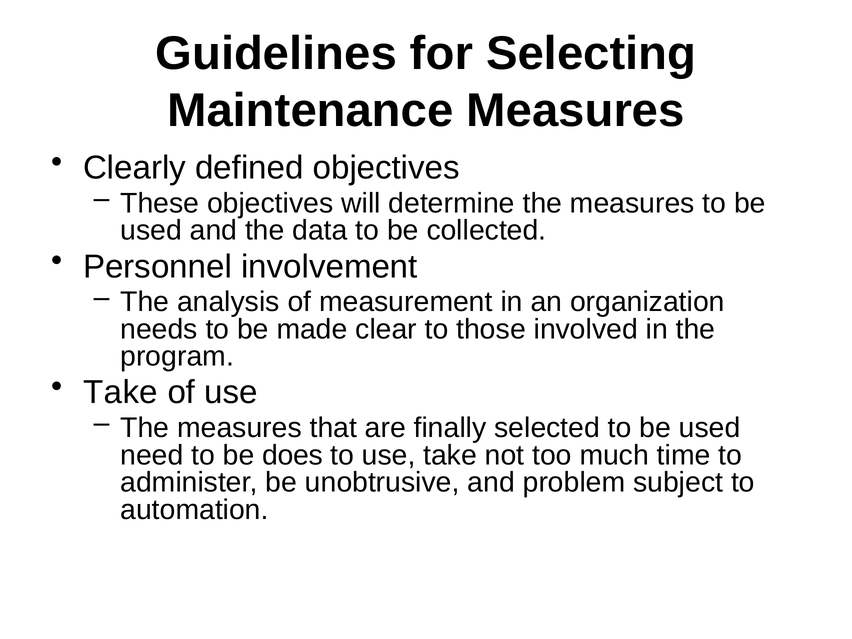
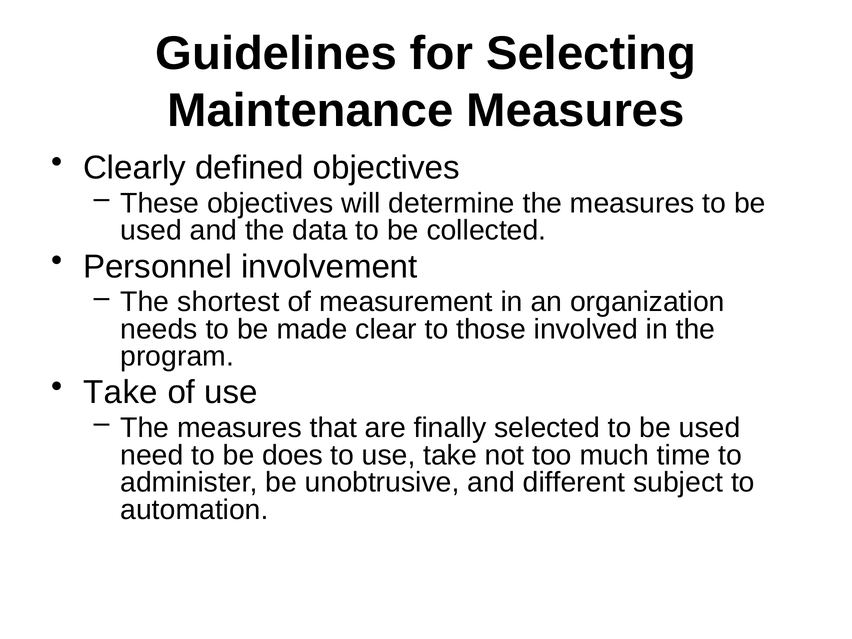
analysis: analysis -> shortest (228, 302)
problem: problem -> different (574, 482)
